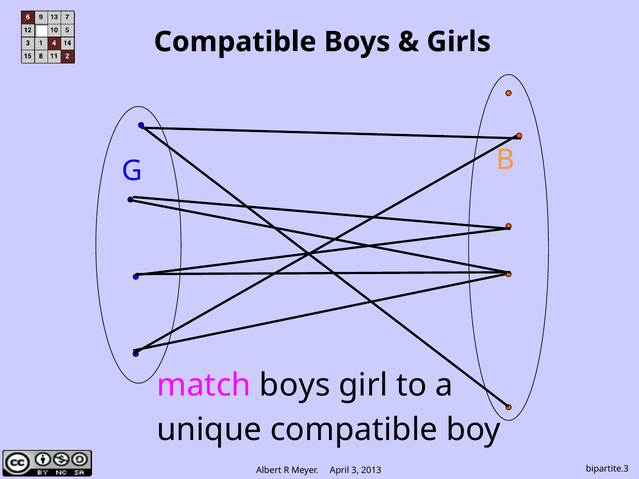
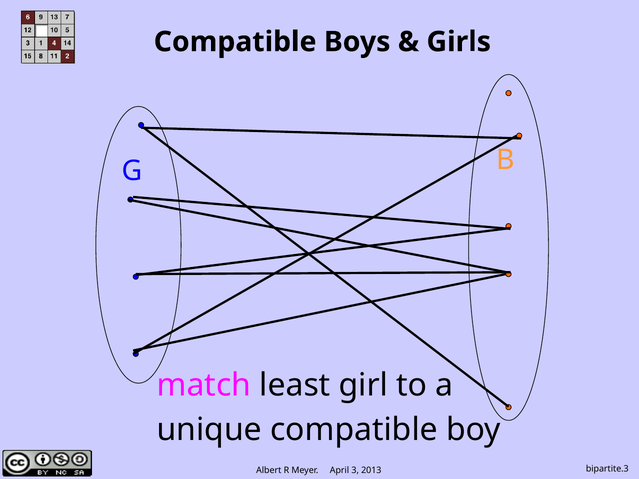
match boys: boys -> least (295, 385)
